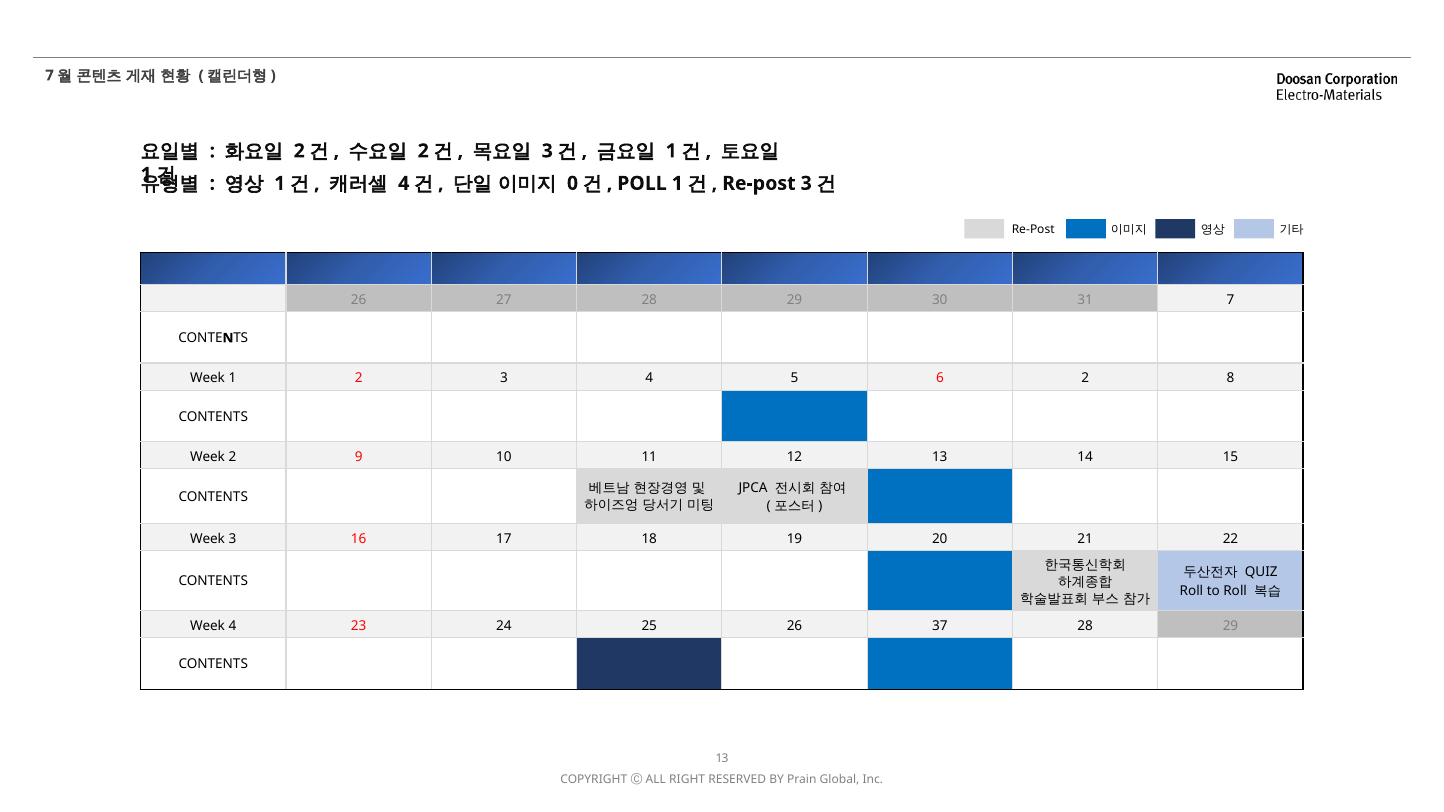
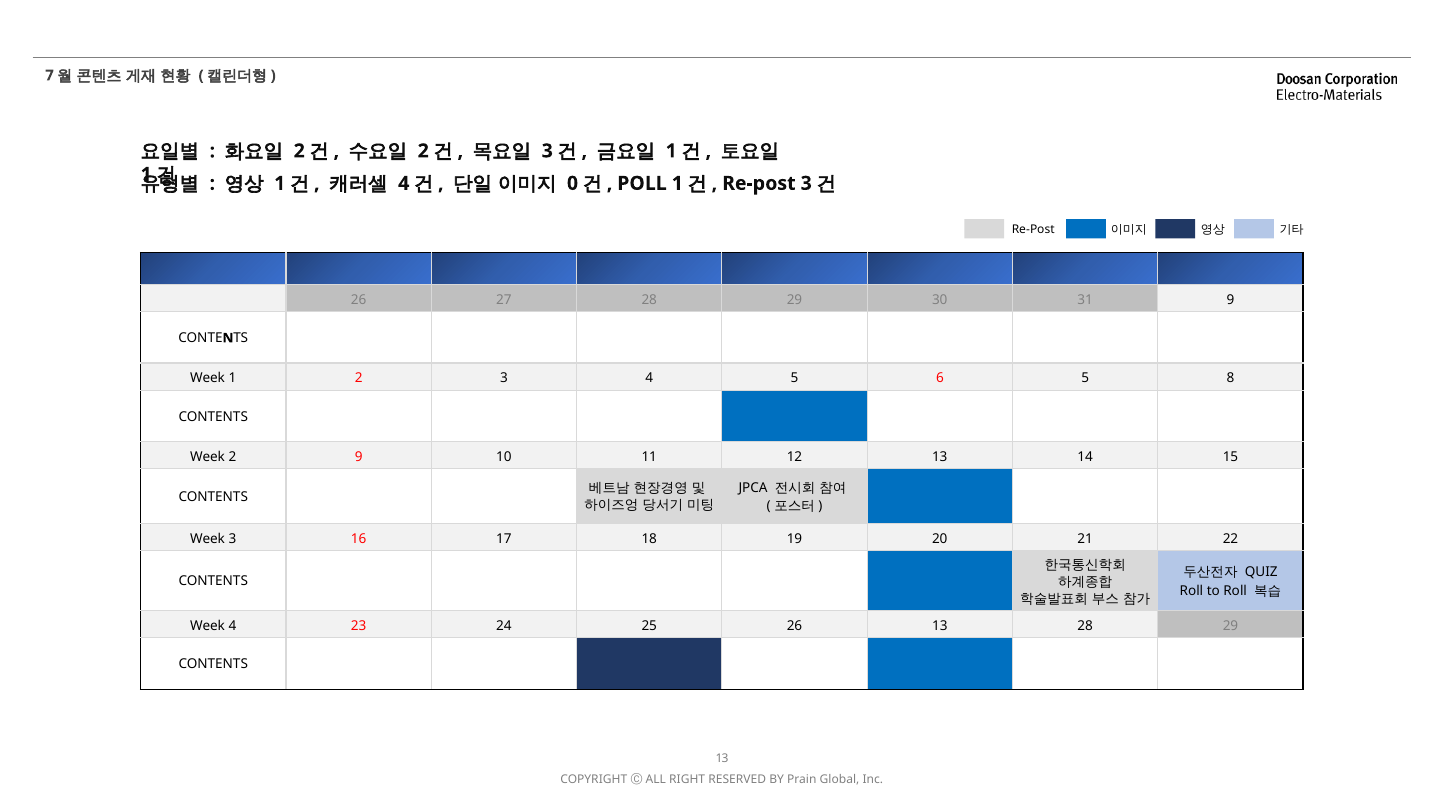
31 7: 7 -> 9 (1231, 300)
6 2: 2 -> 5 (1085, 378)
26 37: 37 -> 13 (940, 626)
